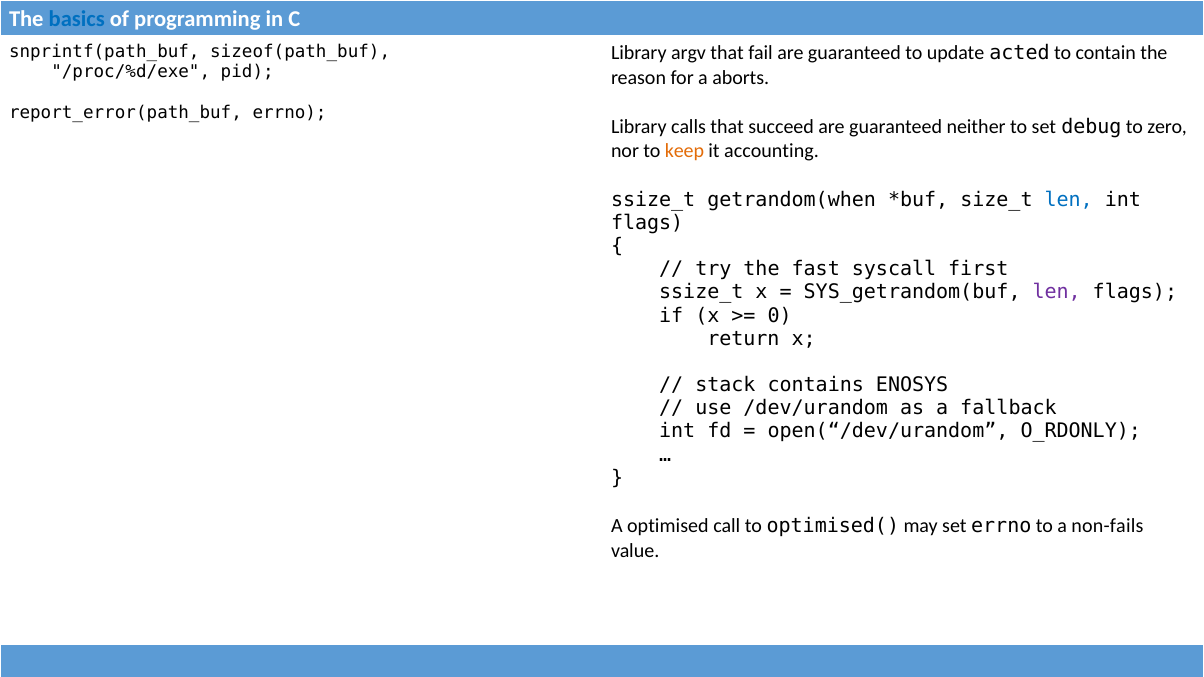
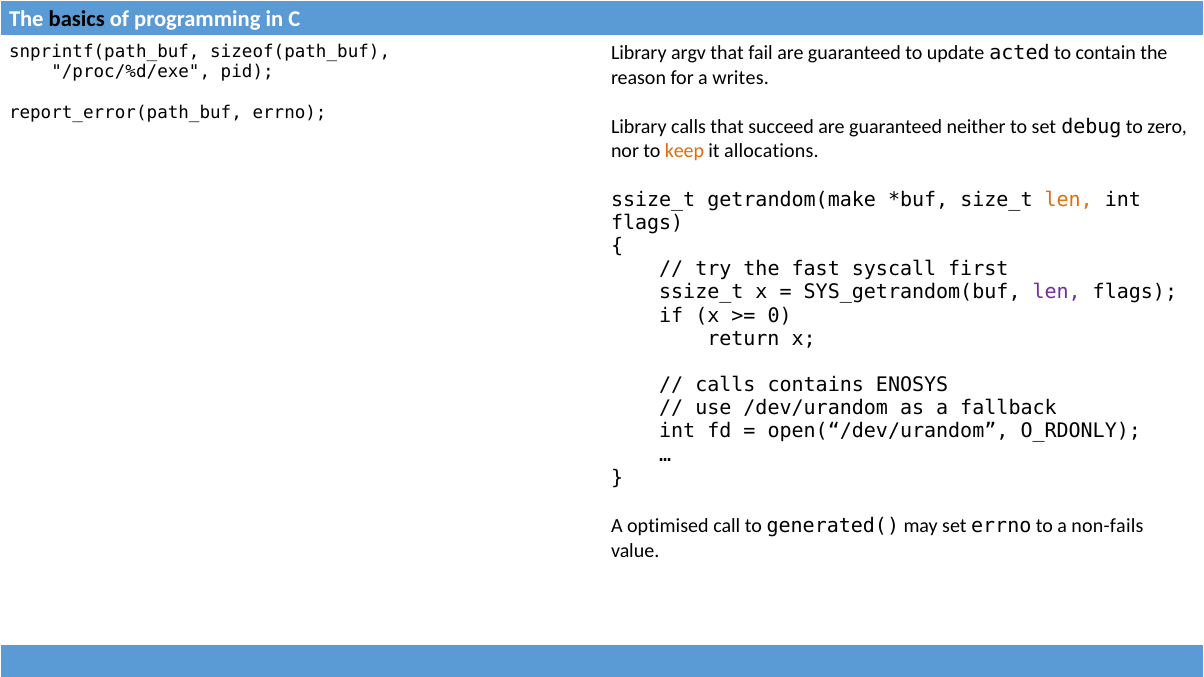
basics colour: blue -> black (77, 19)
aborts: aborts -> writes (741, 78)
accounting: accounting -> allocations (771, 151)
getrandom(when: getrandom(when -> getrandom(make (792, 200)
len colour: blue -> orange (1069, 200)
stack: stack -> calls (725, 385)
optimised(: optimised( -> generated( (833, 526)
